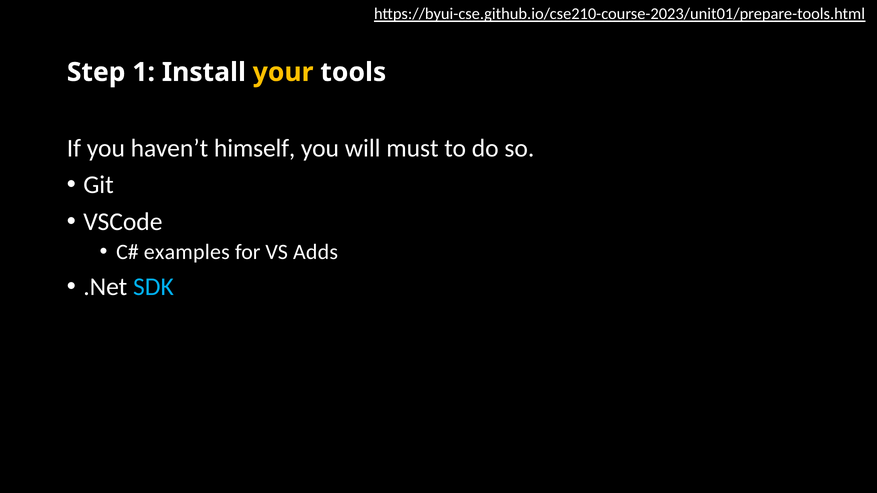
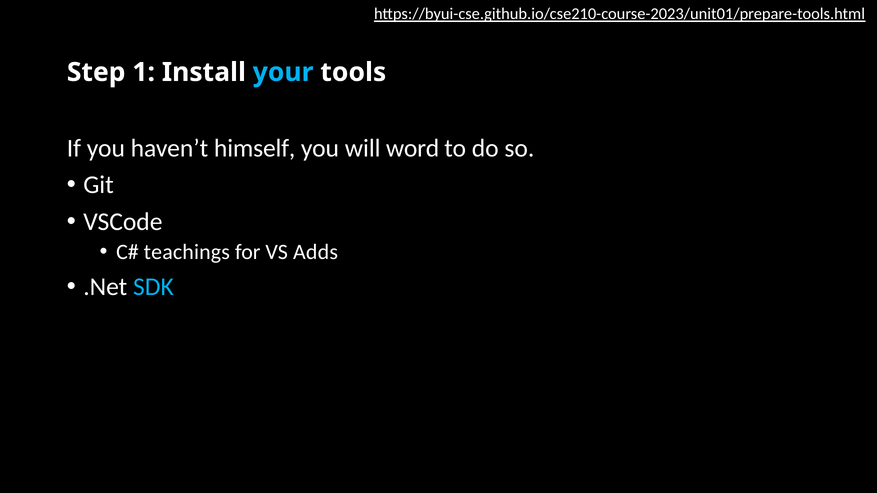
your colour: yellow -> light blue (283, 72)
must: must -> word (413, 148)
examples: examples -> teachings (187, 252)
